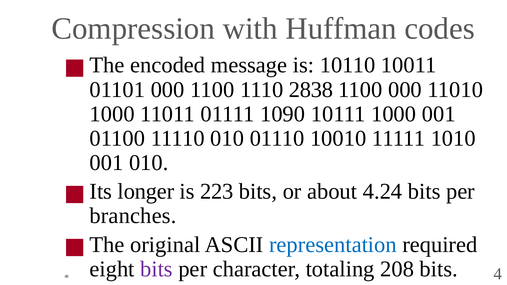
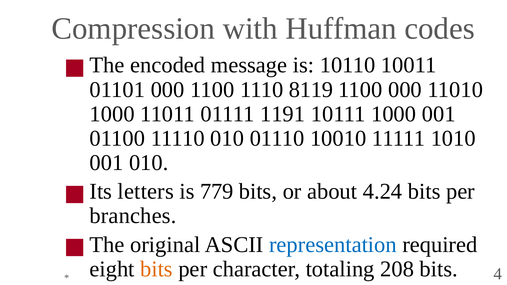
2838: 2838 -> 8119 (311, 90)
1090: 1090 -> 1191 (283, 114)
longer: longer -> letters (146, 192)
223: 223 -> 779 (217, 192)
bits colour: purple -> orange (156, 269)
